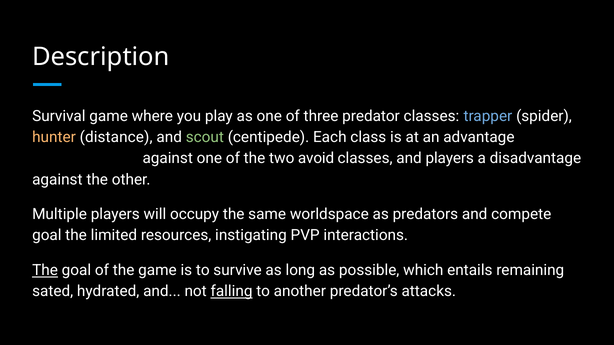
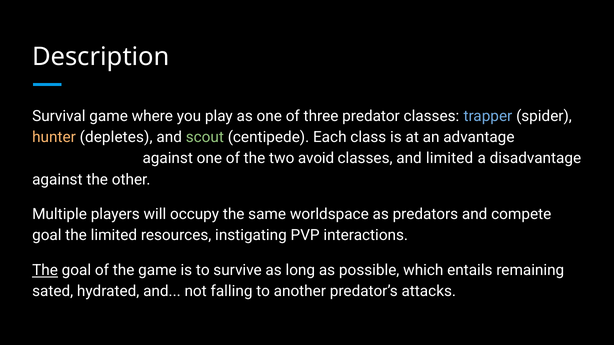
distance: distance -> depletes (116, 137)
and players: players -> limited (450, 159)
falling underline: present -> none (232, 292)
